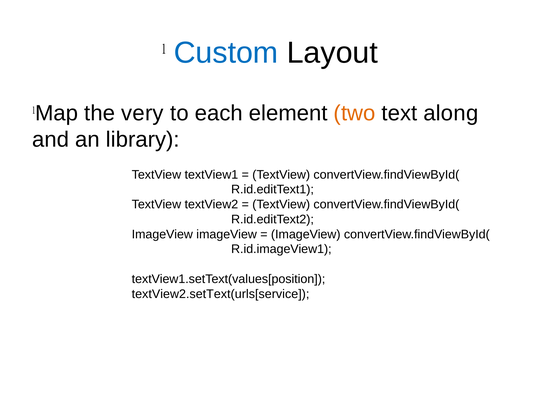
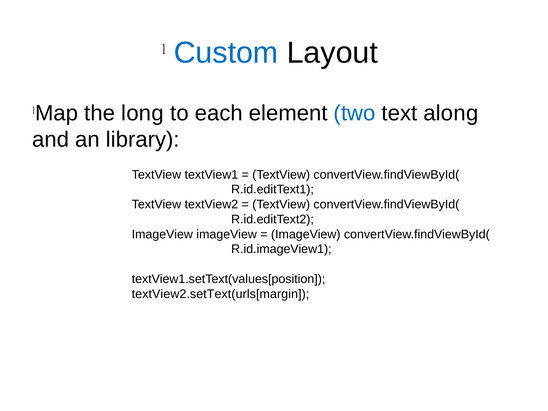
very: very -> long (143, 113)
two colour: orange -> blue (355, 113)
textView2.setText(urls[service: textView2.setText(urls[service -> textView2.setText(urls[margin (221, 294)
